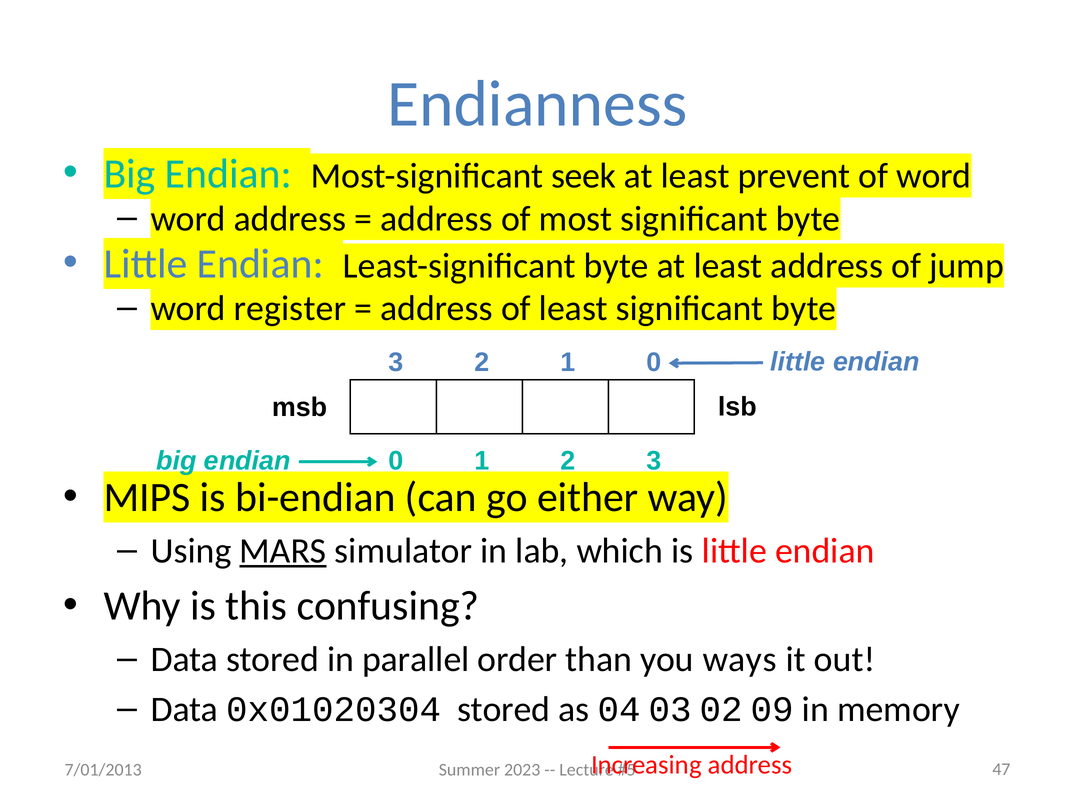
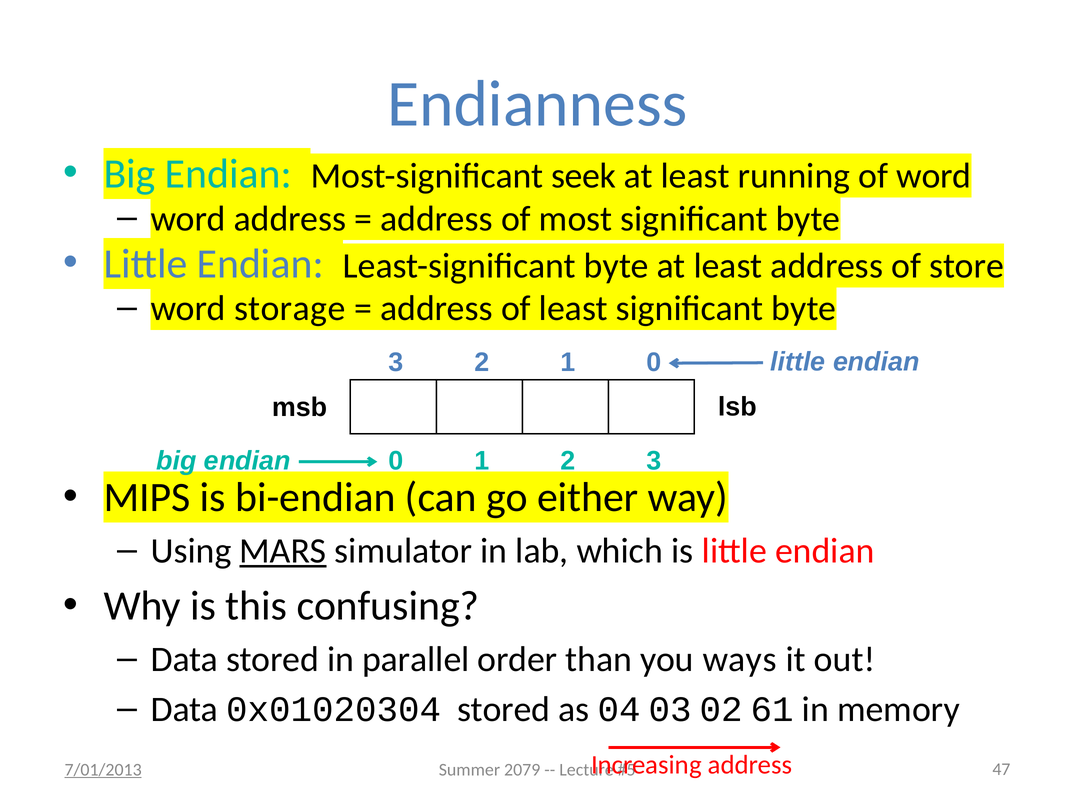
prevent: prevent -> running (794, 176)
jump: jump -> store (967, 266)
register: register -> storage (290, 309)
09: 09 -> 61 (772, 710)
7/01/2013 underline: none -> present (103, 770)
2023: 2023 -> 2079 (522, 770)
